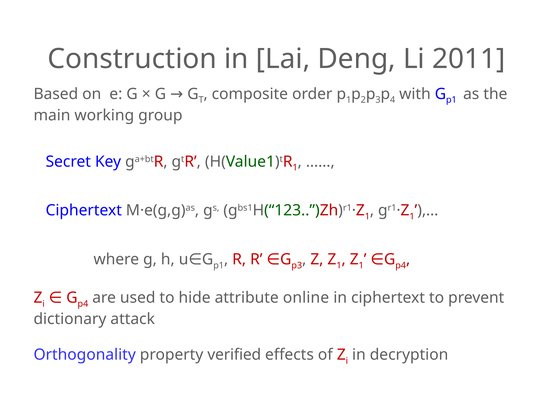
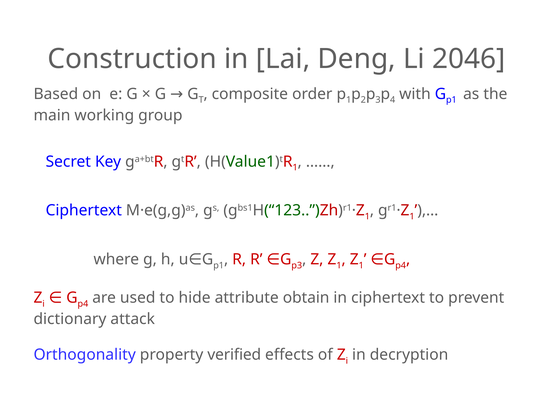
2011: 2011 -> 2046 (469, 59)
online: online -> obtain (306, 298)
